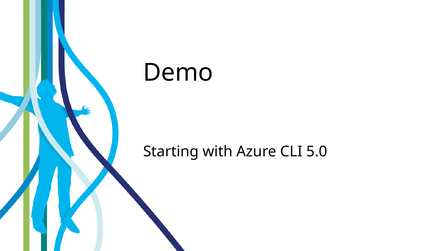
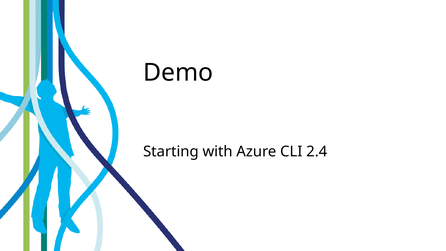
5.0: 5.0 -> 2.4 (317, 152)
